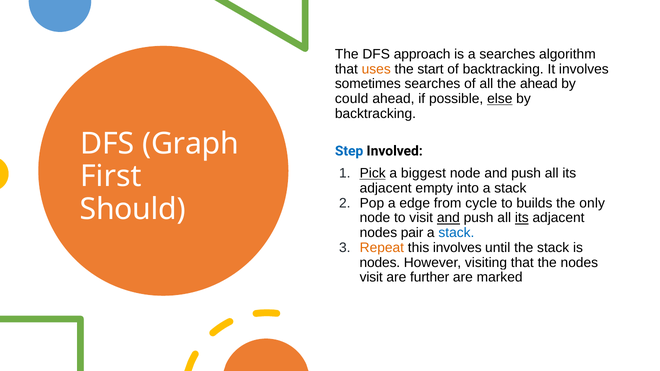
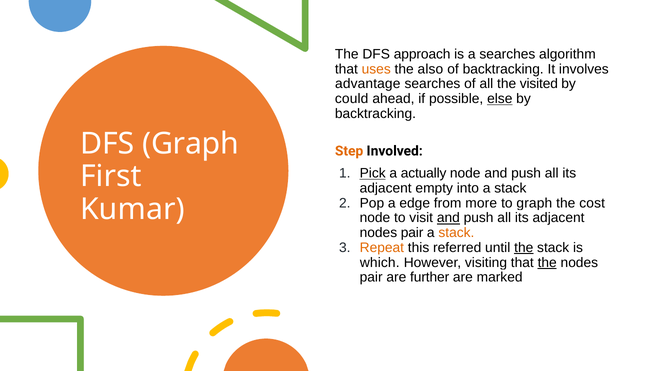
start: start -> also (430, 69)
sometimes: sometimes -> advantage (368, 84)
the ahead: ahead -> visited (539, 84)
Step colour: blue -> orange (349, 151)
biggest: biggest -> actually (424, 173)
cycle: cycle -> more (481, 203)
to builds: builds -> graph (534, 203)
only: only -> cost (592, 203)
Should: Should -> Kumar (132, 209)
its underline: present -> none (522, 218)
stack colour: blue -> orange (456, 233)
this involves: involves -> referred (457, 248)
the underline: none -> present (524, 248)
nodes: nodes -> which (380, 263)
the underline: none -> present (547, 263)
visit: visit -> pair (371, 278)
